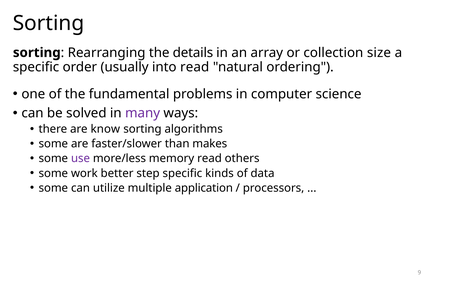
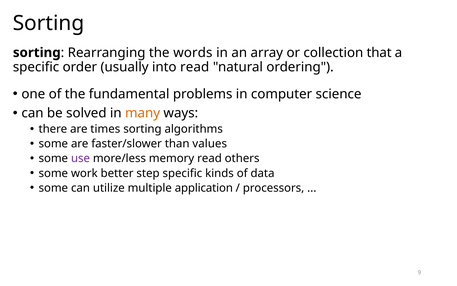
details: details -> words (193, 53)
size: size -> that (379, 53)
many colour: purple -> orange (143, 113)
know: know -> times (105, 129)
makes: makes -> values (210, 144)
